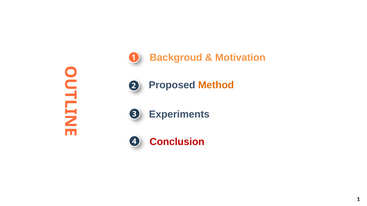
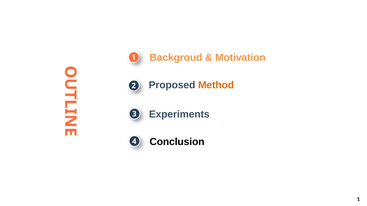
Conclusion colour: red -> black (177, 142)
